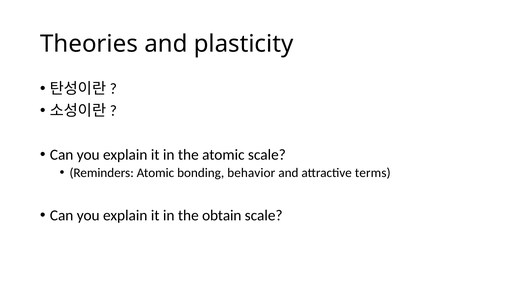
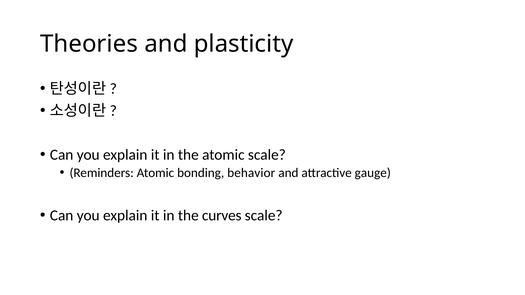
terms: terms -> gauge (373, 173)
obtain: obtain -> curves (222, 216)
